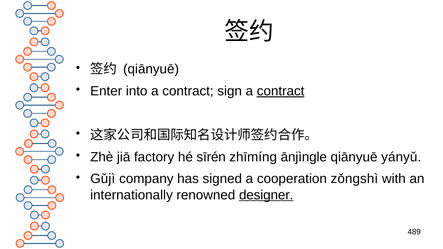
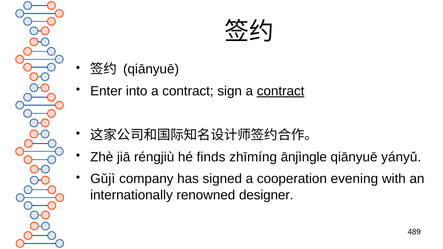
factory: factory -> réngjiù (154, 157)
sīrén: sīrén -> finds (211, 157)
zǒngshì: zǒngshì -> evening (354, 179)
designer underline: present -> none (266, 195)
